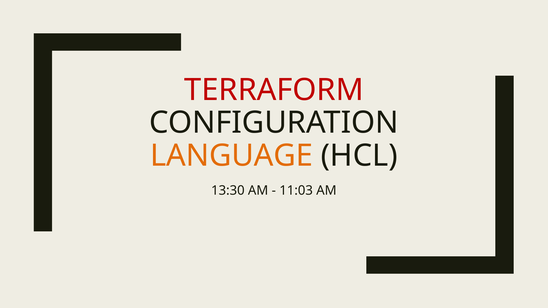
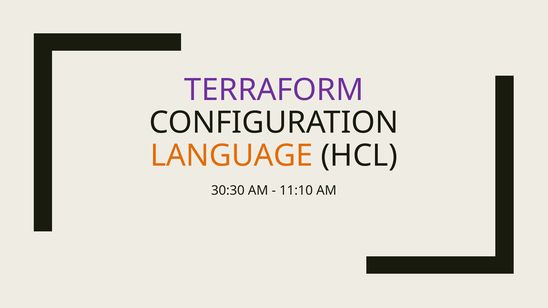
TERRAFORM colour: red -> purple (274, 90)
13:30: 13:30 -> 30:30 (228, 191)
11:03: 11:03 -> 11:10 (296, 191)
